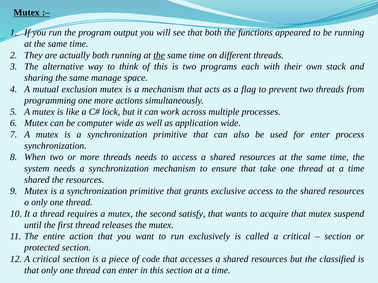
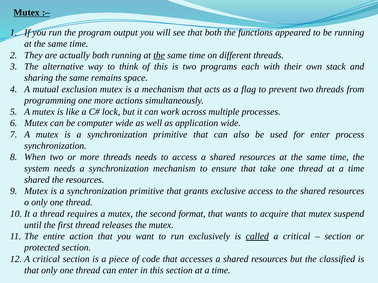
manage: manage -> remains (106, 78)
satisfy: satisfy -> format (192, 214)
called underline: none -> present (257, 237)
